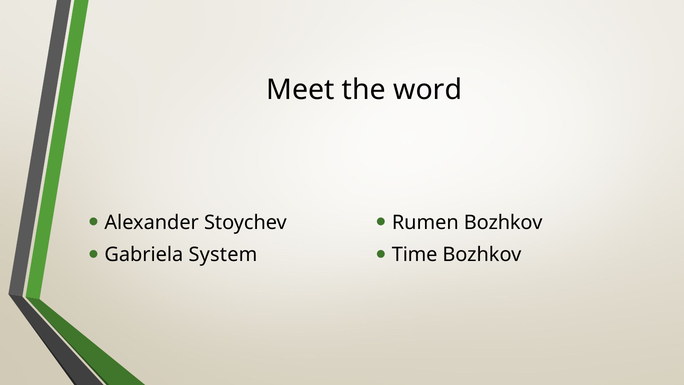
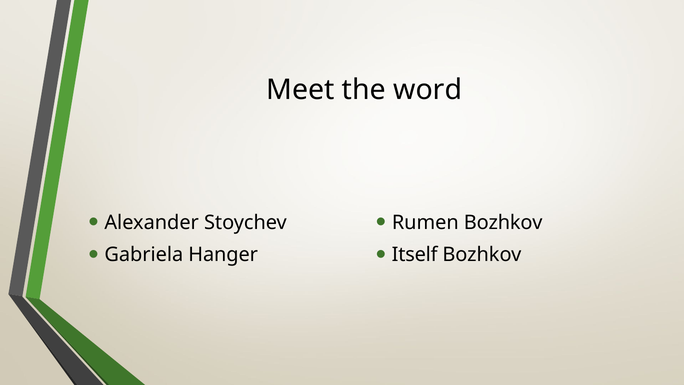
System: System -> Hanger (223, 255)
Time: Time -> Itself (415, 255)
